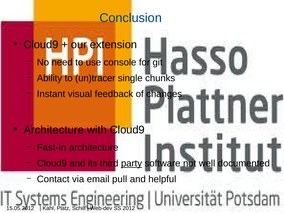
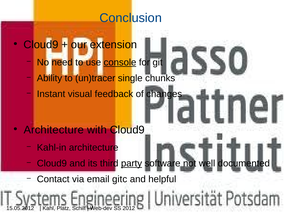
console underline: none -> present (120, 62)
Fast-in: Fast-in -> Kahl-in (52, 148)
pull: pull -> gitc (120, 179)
